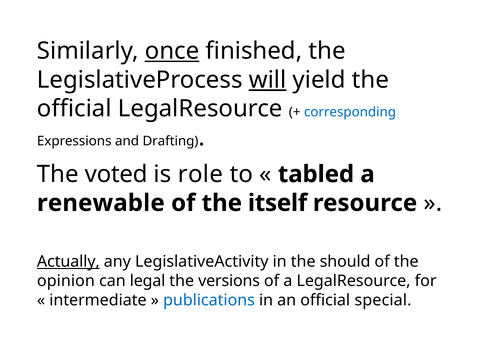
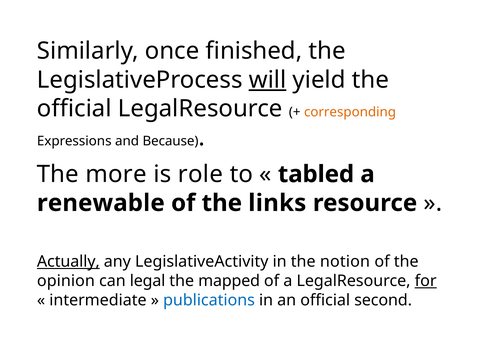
once underline: present -> none (172, 51)
corresponding colour: blue -> orange (350, 112)
Drafting: Drafting -> Because (170, 141)
voted: voted -> more (116, 175)
itself: itself -> links (277, 203)
should: should -> notion (345, 262)
versions: versions -> mapped (229, 281)
for underline: none -> present (426, 281)
special: special -> second (383, 301)
